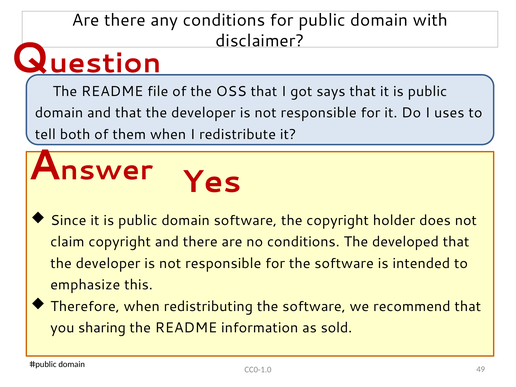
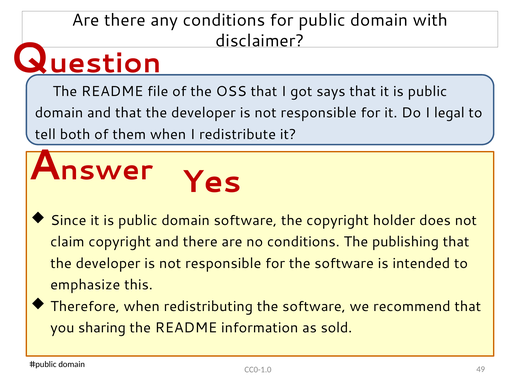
uses: uses -> legal (449, 113)
developed: developed -> publishing (405, 242)
